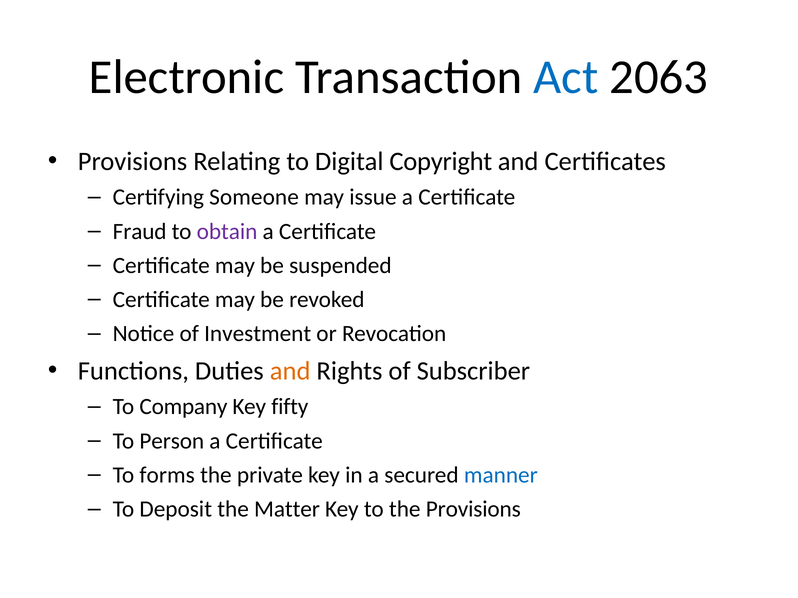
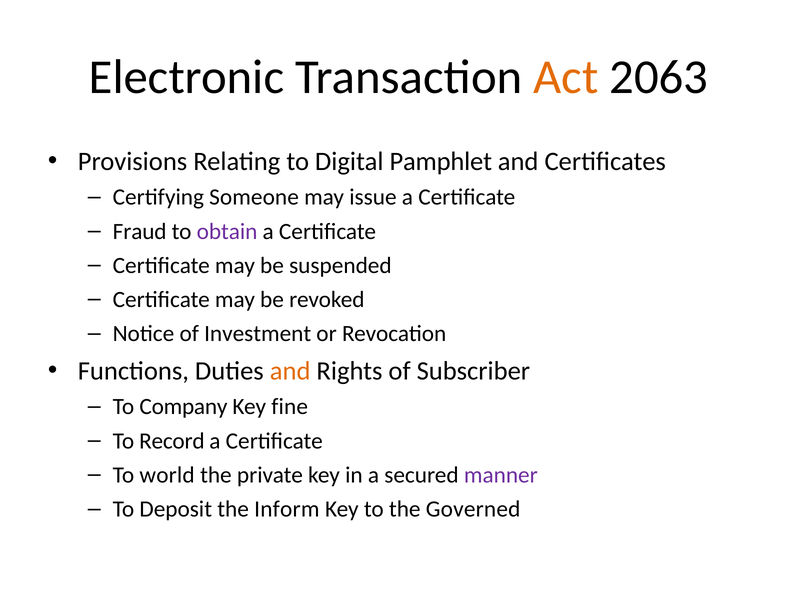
Act colour: blue -> orange (566, 77)
Copyright: Copyright -> Pamphlet (441, 161)
fifty: fifty -> fine (290, 407)
Person: Person -> Record (172, 441)
forms: forms -> world (167, 475)
manner colour: blue -> purple (501, 475)
Matter: Matter -> Inform (287, 510)
the Provisions: Provisions -> Governed (473, 510)
